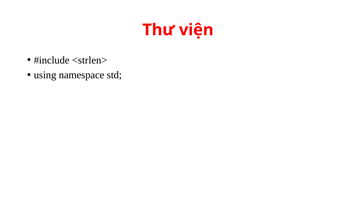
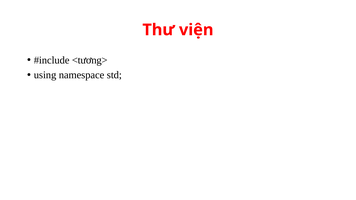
<strlen>: <strlen> -> <tương> (90, 60)
